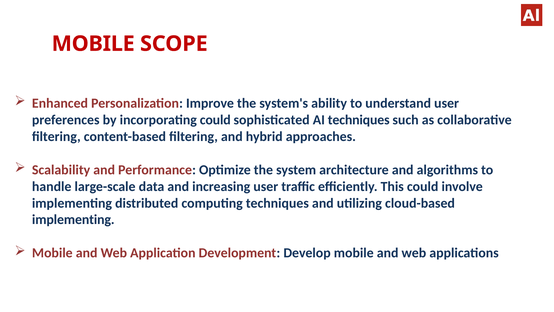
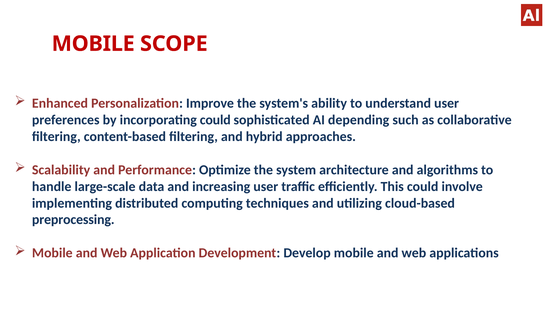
AI techniques: techniques -> depending (359, 120)
implementing: implementing -> preprocessing (73, 219)
